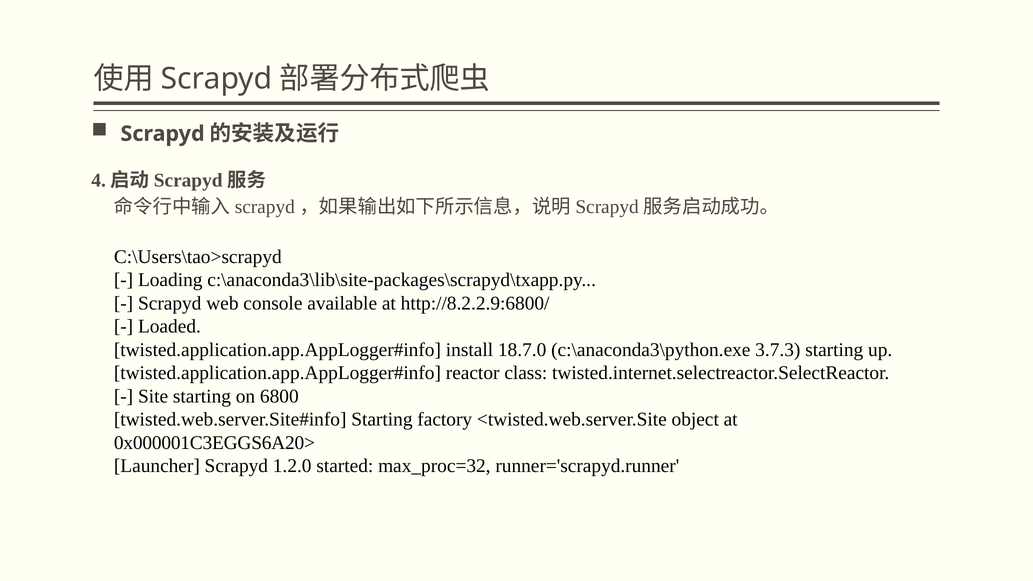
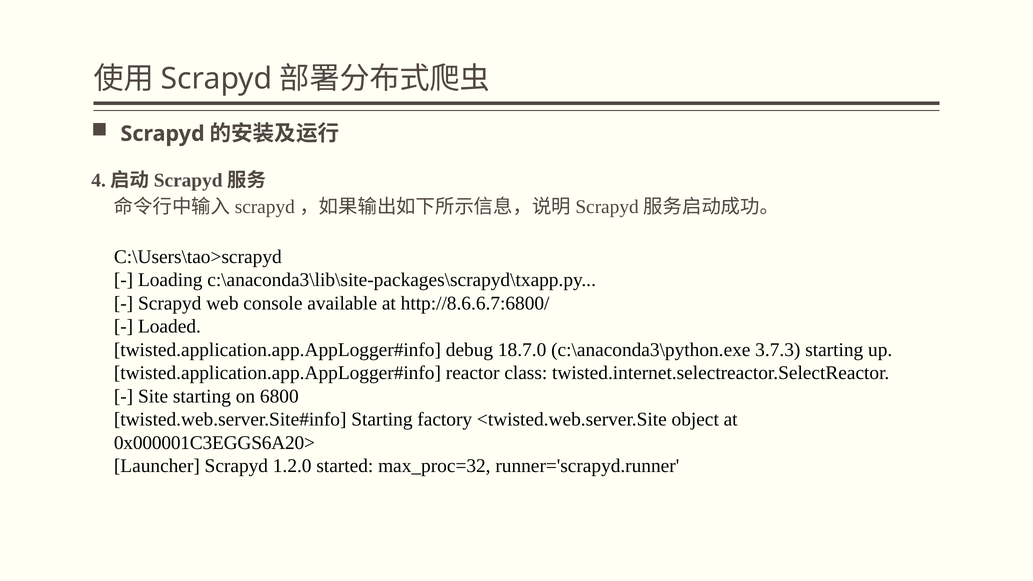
http://8.2.2.9:6800/: http://8.2.2.9:6800/ -> http://8.6.6.7:6800/ (475, 303)
install: install -> debug (470, 350)
